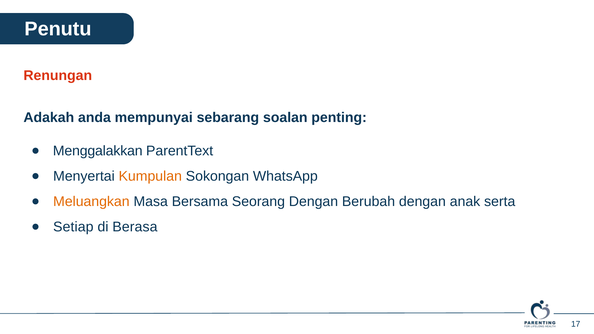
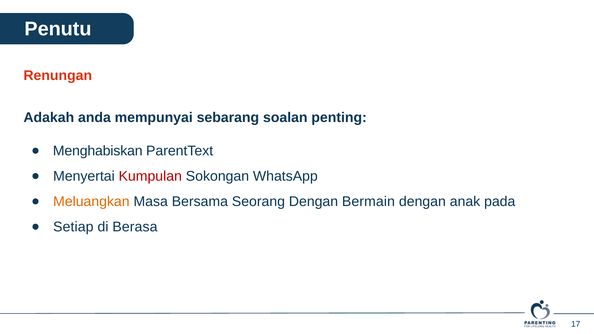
Menggalakkan: Menggalakkan -> Menghabiskan (98, 151)
Kumpulan colour: orange -> red (150, 176)
Berubah: Berubah -> Bermain (368, 202)
serta: serta -> pada (500, 202)
